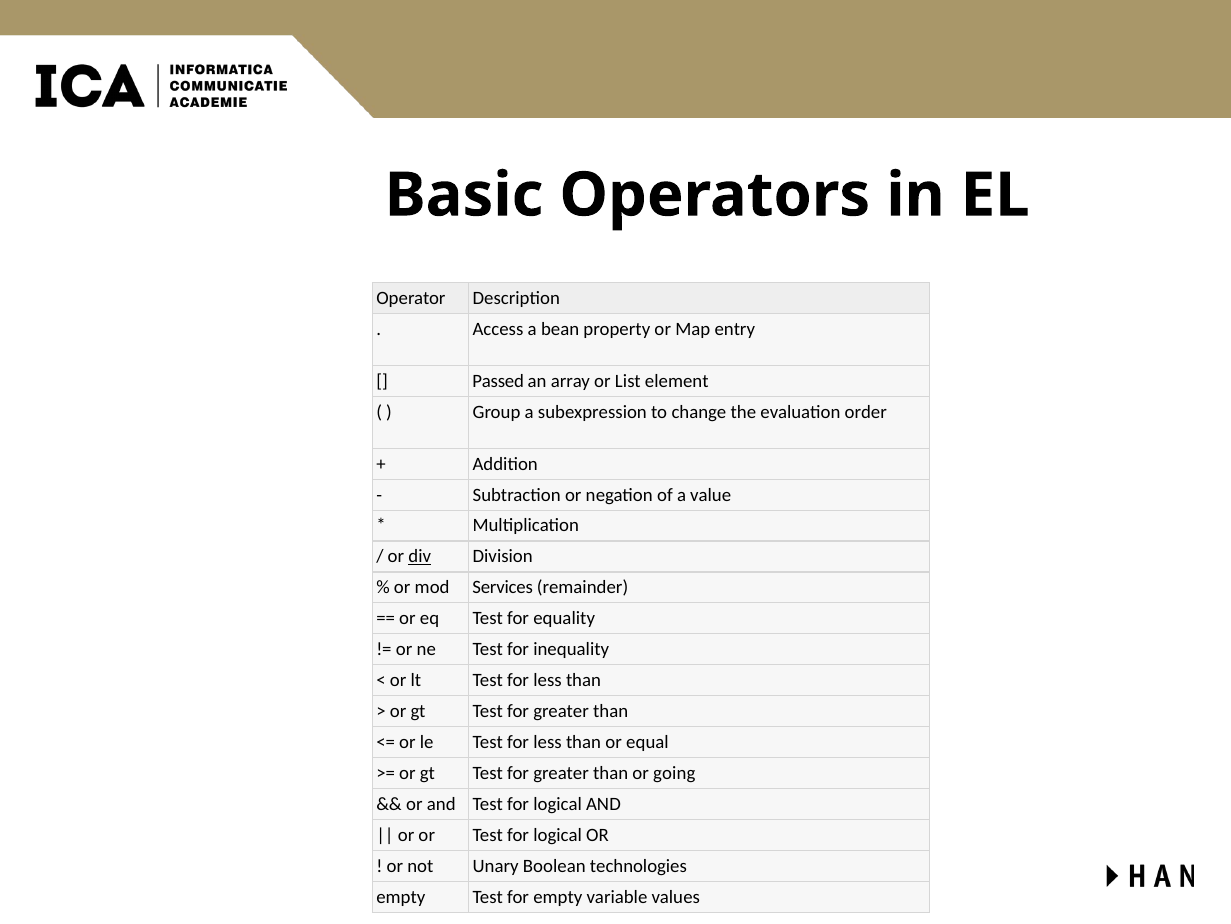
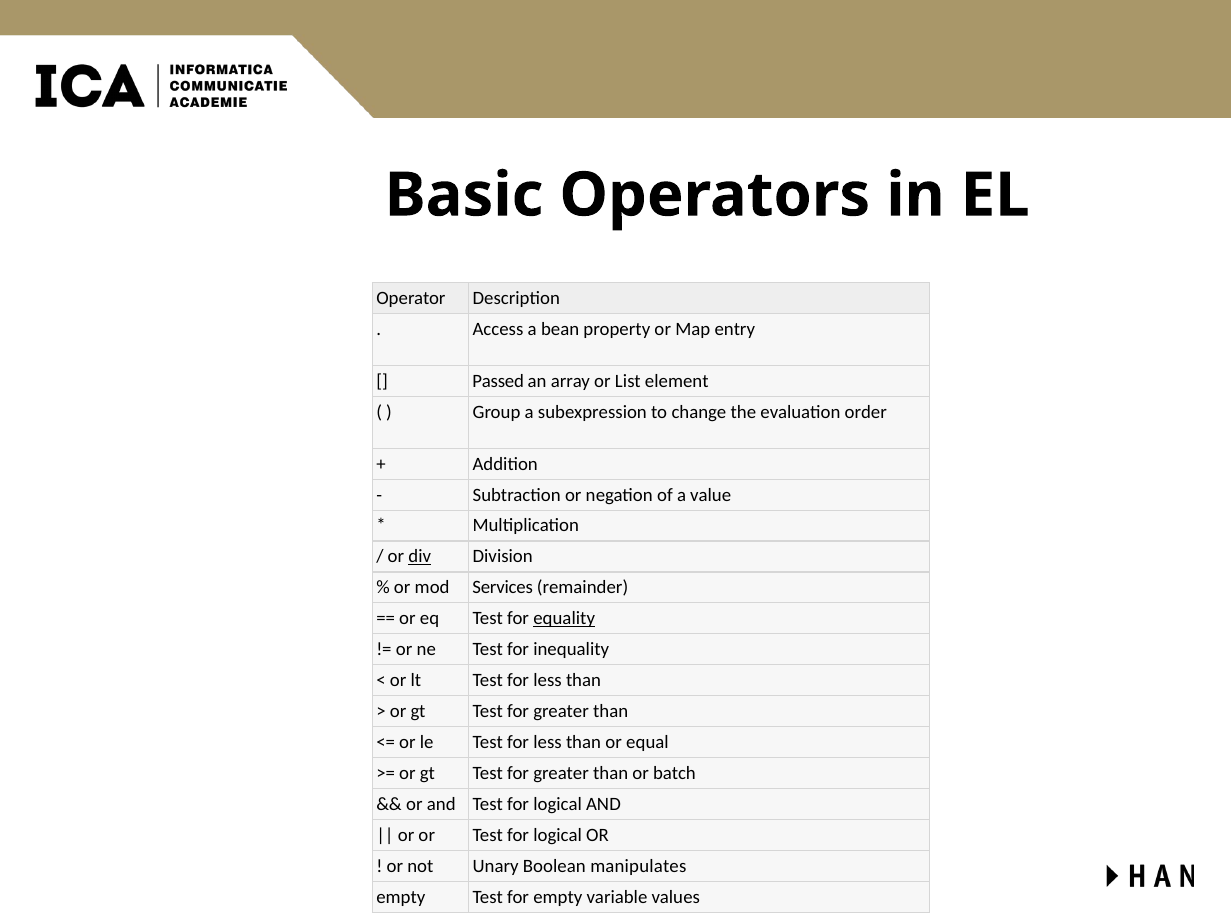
equality underline: none -> present (564, 618)
going: going -> batch (674, 773)
technologies: technologies -> manipulates (638, 865)
